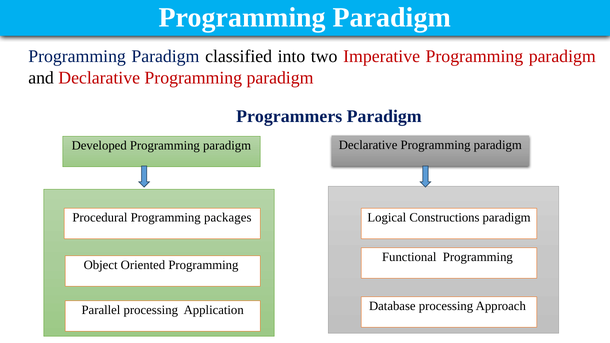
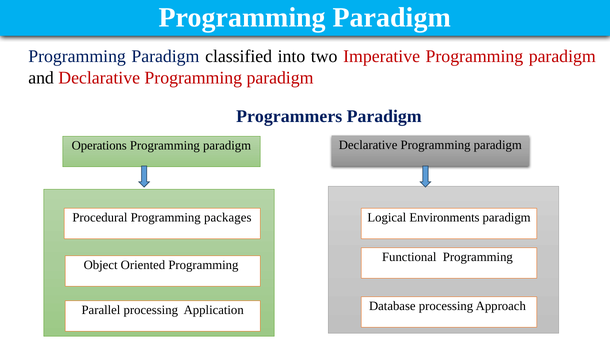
Developed: Developed -> Operations (99, 146)
Constructions: Constructions -> Environments (444, 218)
